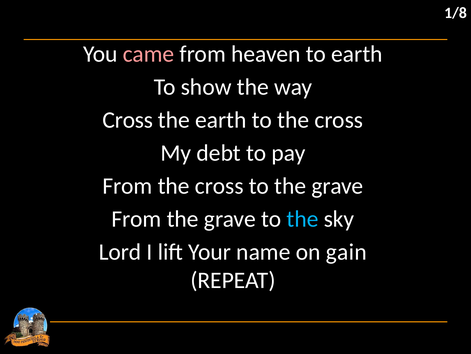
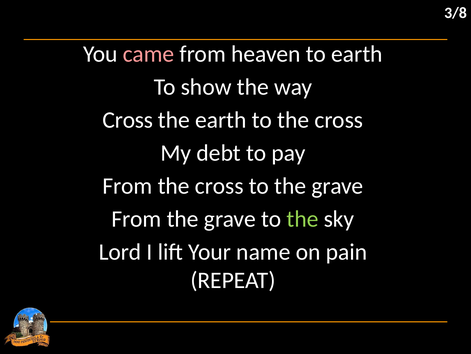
1/8: 1/8 -> 3/8 (456, 13)
the colour: light blue -> light green (302, 219)
gain: gain -> pain (346, 252)
